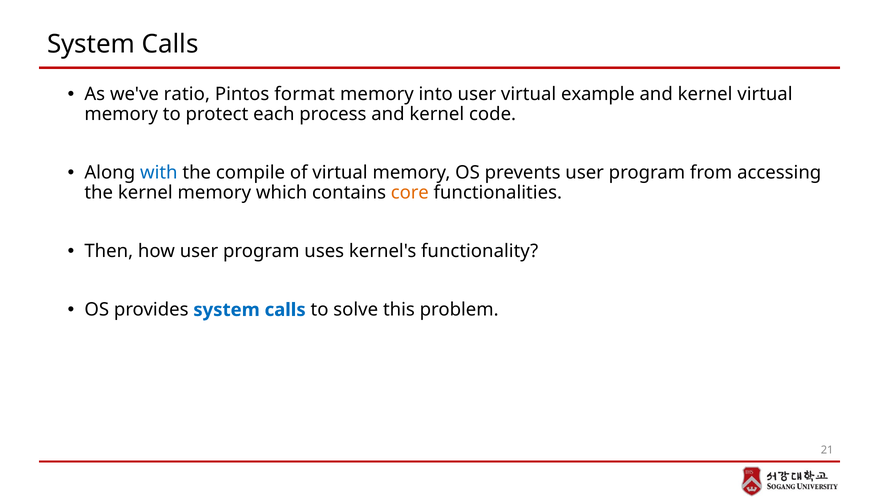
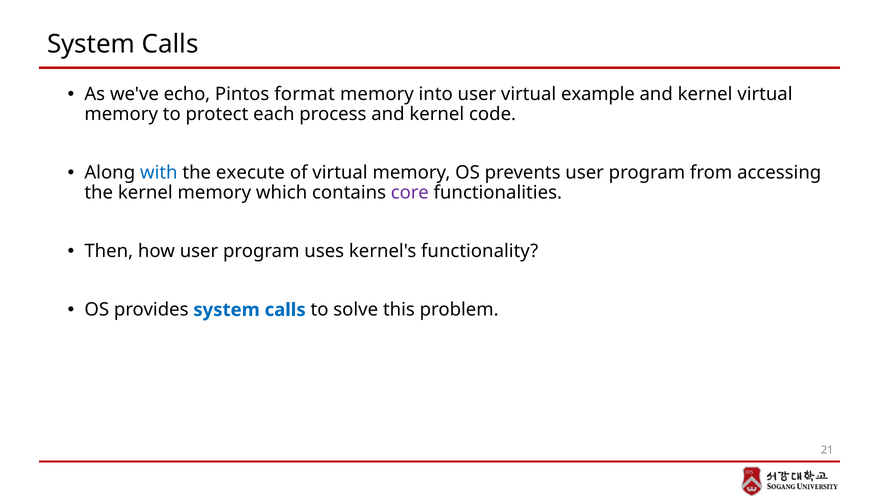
ratio: ratio -> echo (187, 94)
compile: compile -> execute (250, 173)
core colour: orange -> purple (410, 193)
